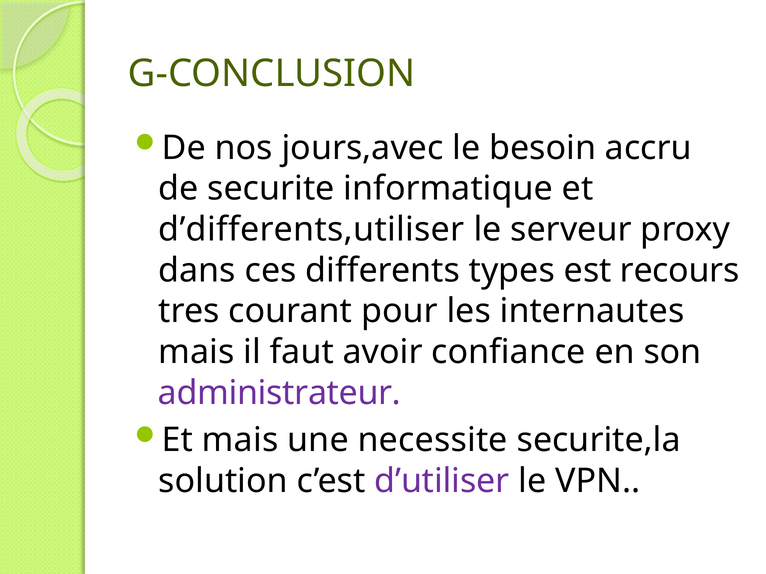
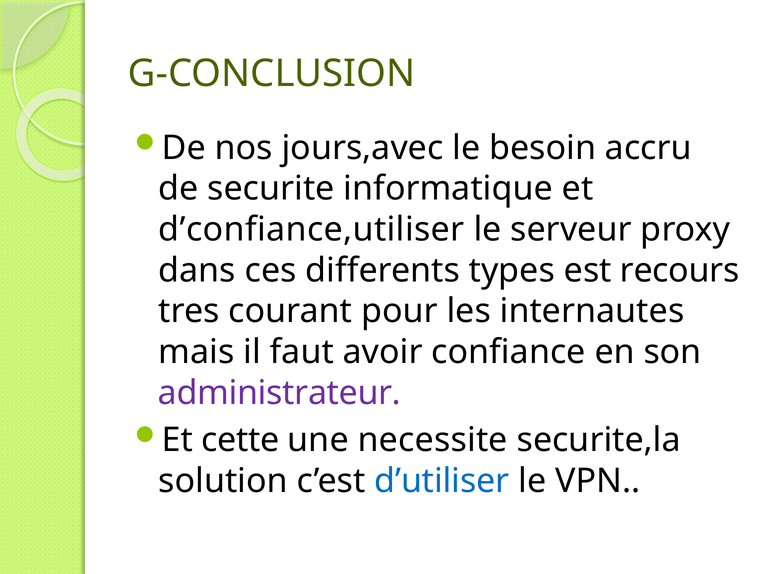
d’differents,utiliser: d’differents,utiliser -> d’confiance,utiliser (311, 230)
Et mais: mais -> cette (240, 441)
d’utiliser colour: purple -> blue (442, 481)
